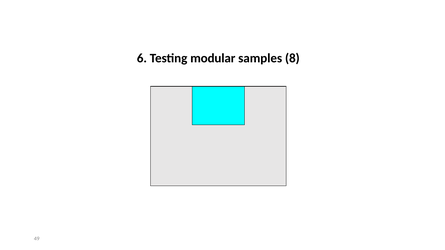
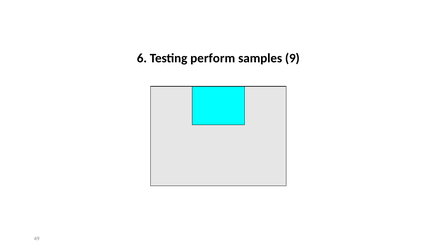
modular: modular -> perform (213, 58)
8: 8 -> 9 (292, 58)
